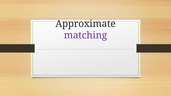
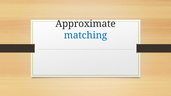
matching colour: purple -> blue (86, 35)
